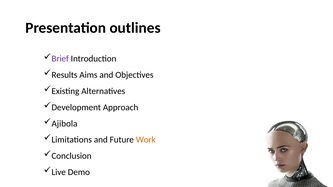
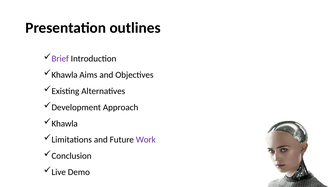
Results: Results -> Khawla (64, 75)
Ajibola: Ajibola -> Khawla (65, 124)
Work colour: orange -> purple (146, 140)
